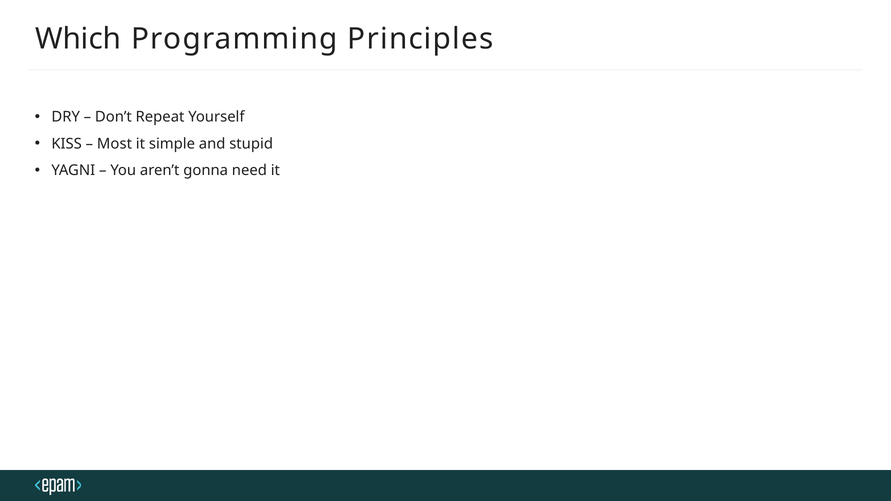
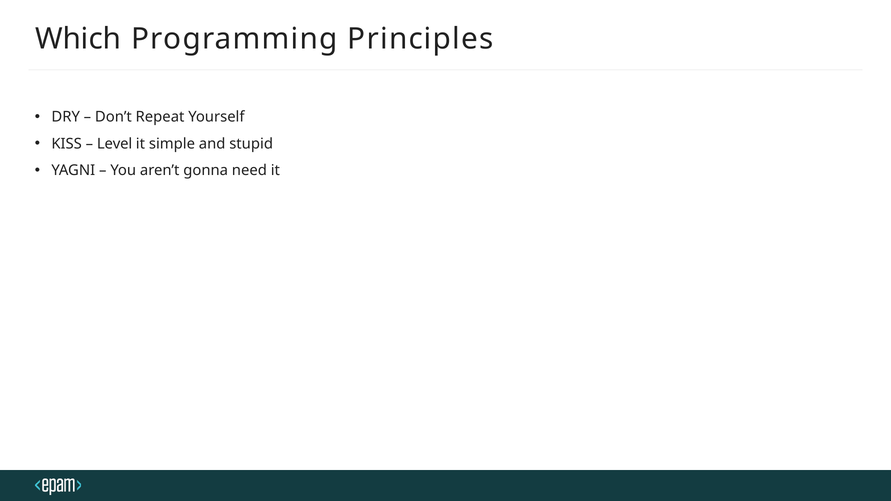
Most: Most -> Level (115, 144)
